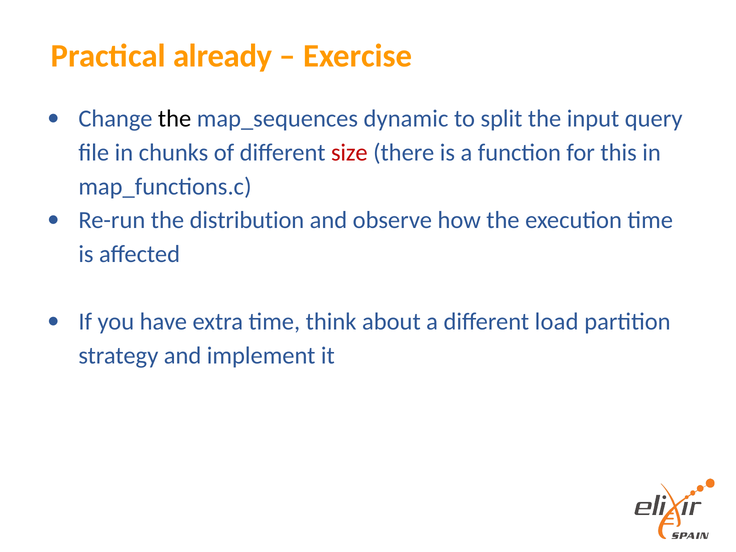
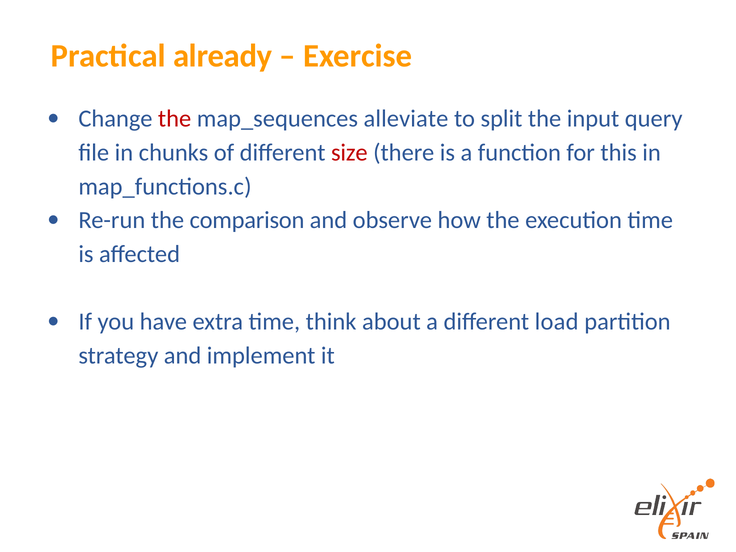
the colour: black -> red (175, 119)
dynamic: dynamic -> alleviate (406, 119)
distribution: distribution -> comparison (247, 220)
